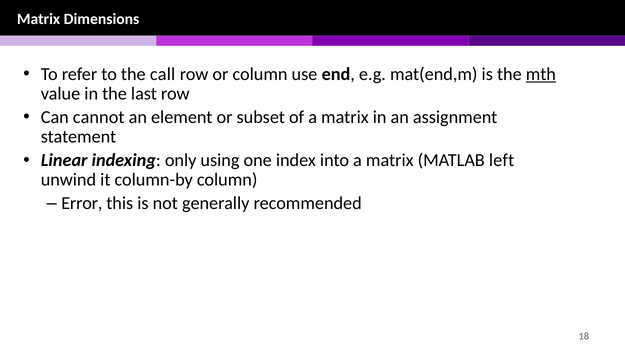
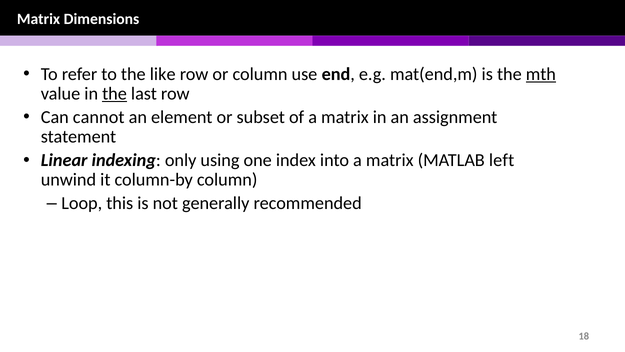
call: call -> like (163, 74)
the underline: none -> present (115, 94)
Error: Error -> Loop (82, 203)
